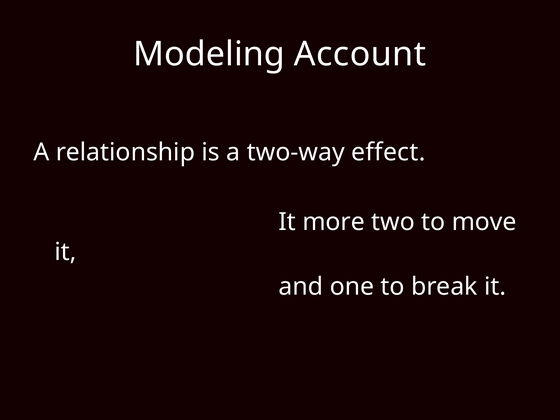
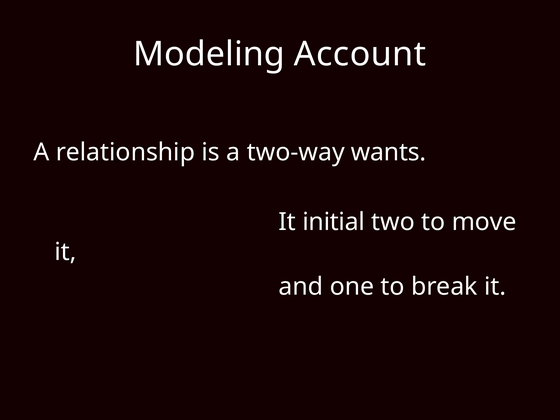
effect: effect -> wants (389, 152)
more: more -> initial (334, 222)
